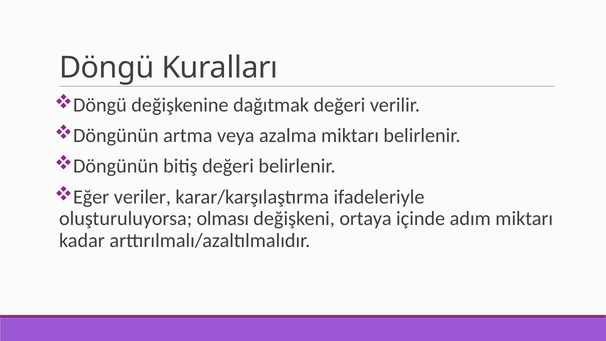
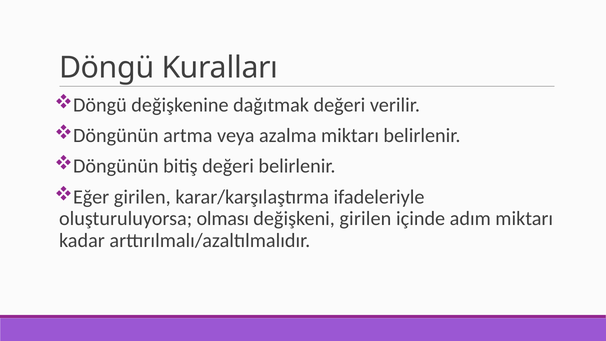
Eğer veriler: veriler -> girilen (142, 197)
değişkeni ortaya: ortaya -> girilen (365, 219)
